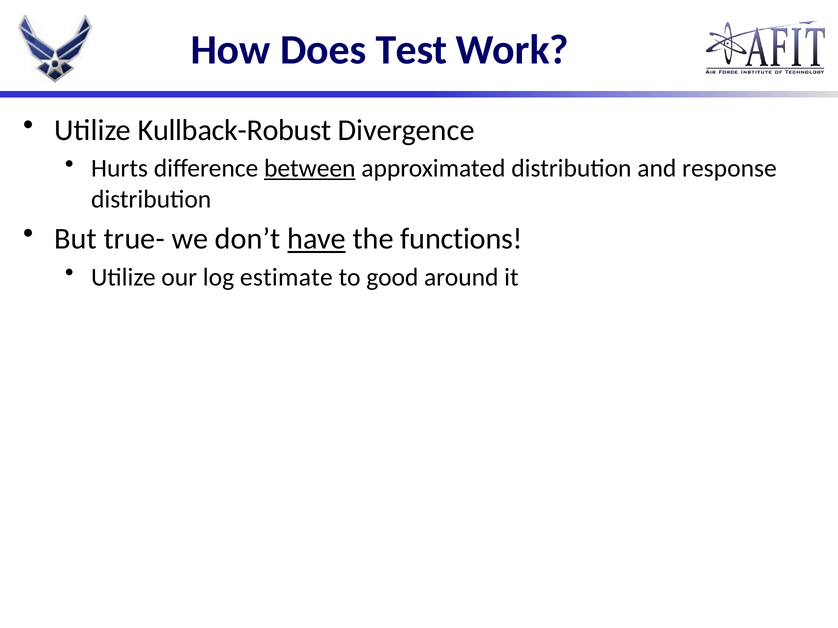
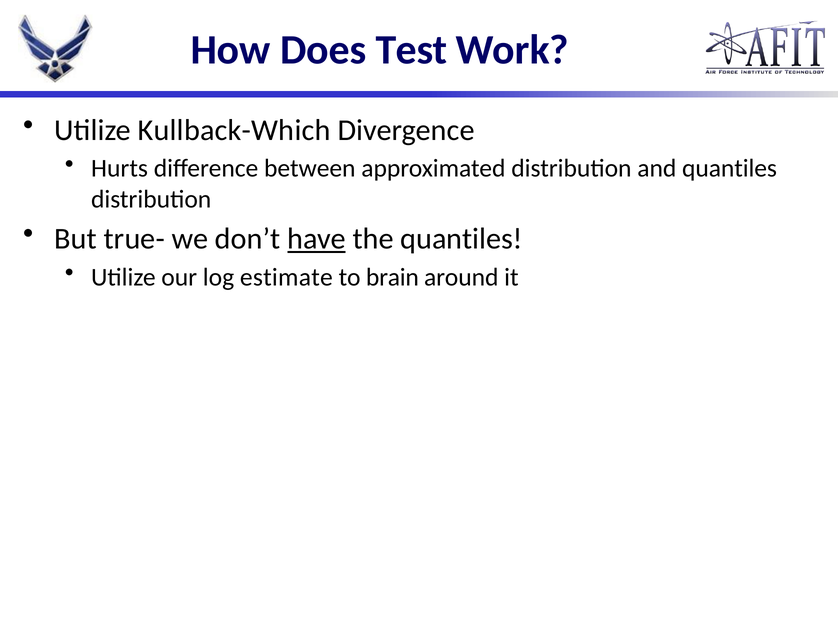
Kullback-Robust: Kullback-Robust -> Kullback-Which (234, 130)
between underline: present -> none (310, 169)
and response: response -> quantiles (730, 169)
the functions: functions -> quantiles (462, 239)
good: good -> brain (392, 277)
